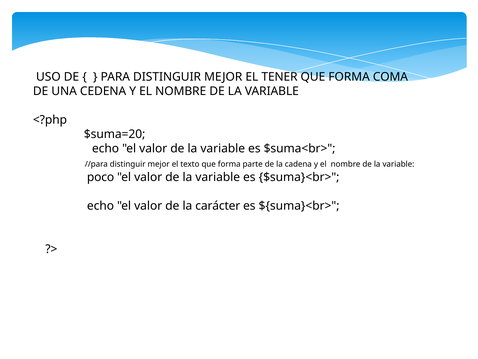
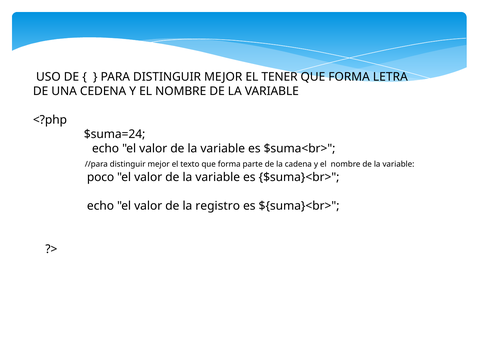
COMA: COMA -> LETRA (390, 77)
$suma=20: $suma=20 -> $suma=24 (115, 134)
carácter: carácter -> registro (218, 206)
